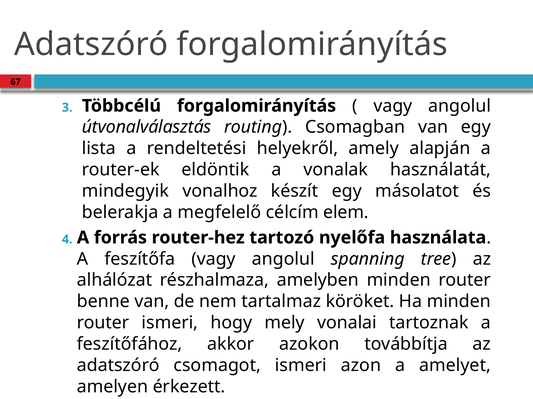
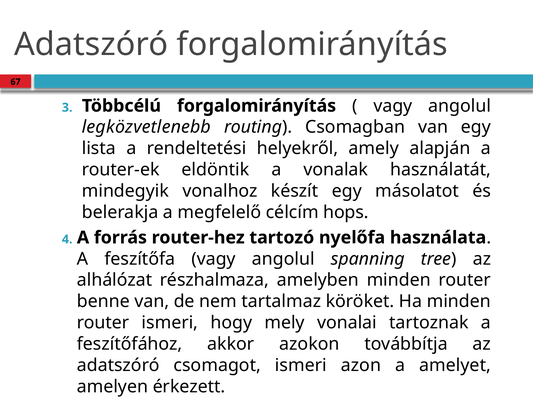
útvonalválasztás: útvonalválasztás -> legközvetlenebb (146, 127)
elem: elem -> hops (346, 213)
